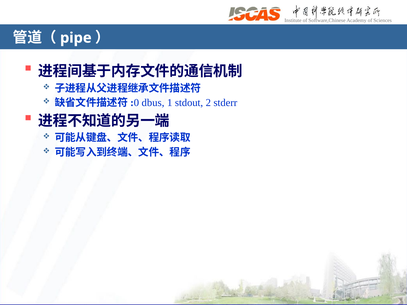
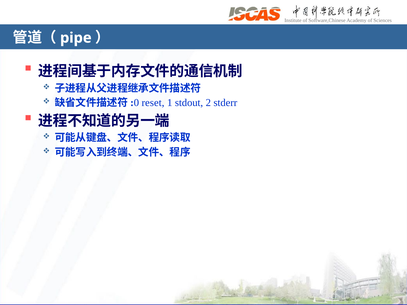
dbus: dbus -> reset (153, 103)
